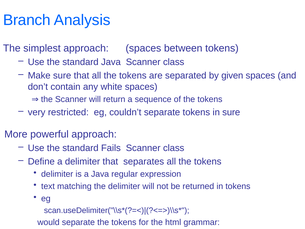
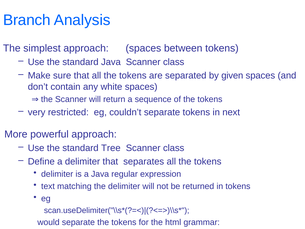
in sure: sure -> next (231, 112)
Fails: Fails -> Tree (111, 148)
